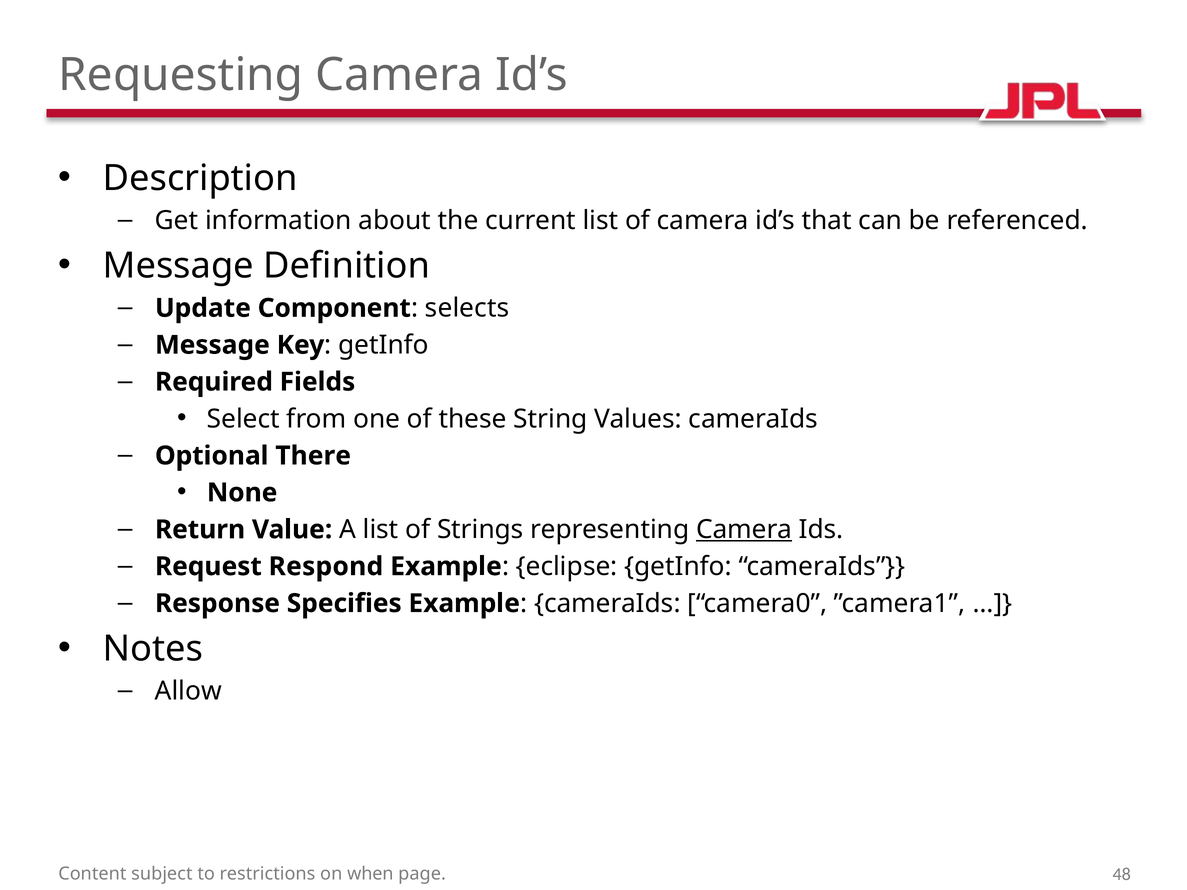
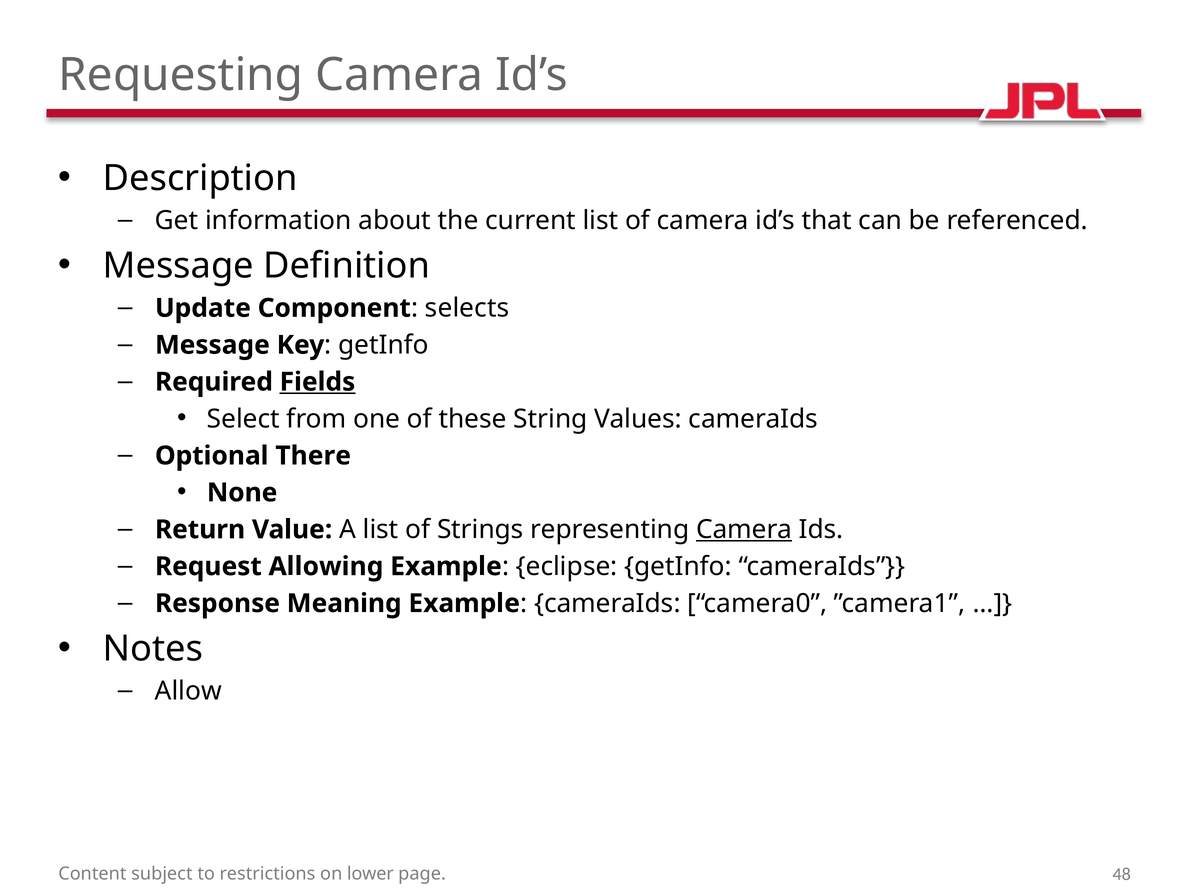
Fields underline: none -> present (317, 382)
Respond: Respond -> Allowing (326, 567)
Specifies: Specifies -> Meaning (344, 604)
when: when -> lower (370, 874)
